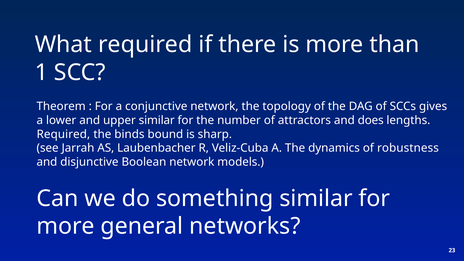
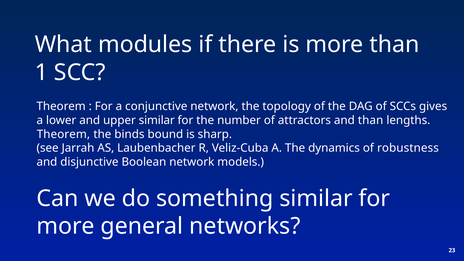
What required: required -> modules (145, 45)
and does: does -> than (371, 120)
Required: Required -> Theorem (63, 134)
